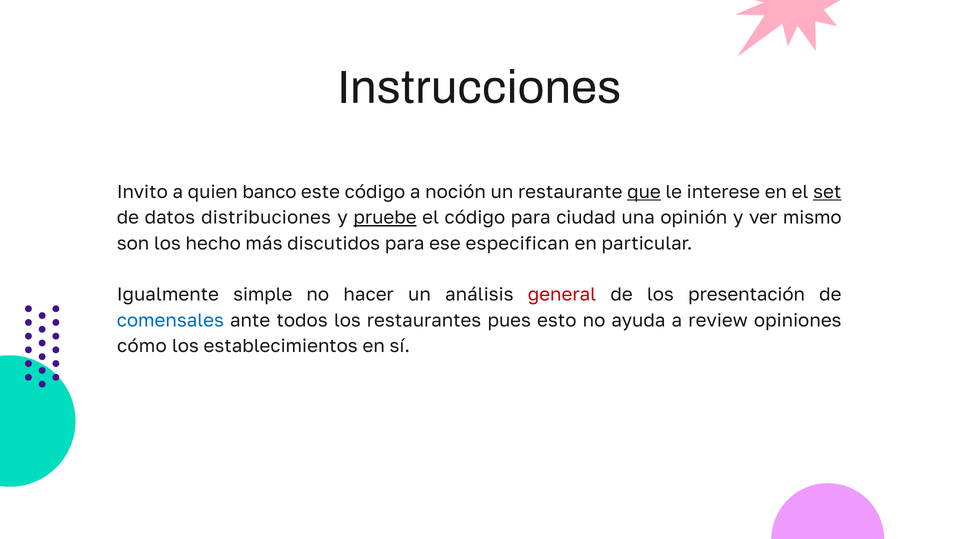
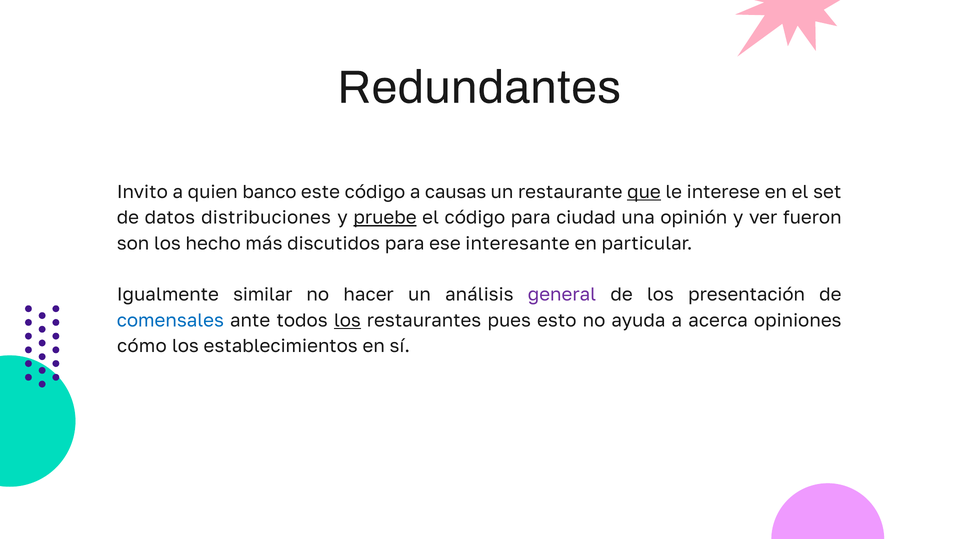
Instrucciones: Instrucciones -> Redundantes (479, 87)
noción: noción -> causas (456, 192)
set underline: present -> none (827, 192)
mismo: mismo -> fueron (812, 218)
especifican: especifican -> interesante (518, 244)
simple: simple -> similar (263, 295)
general colour: red -> purple (562, 295)
los underline: none -> present (347, 321)
review: review -> acerca (718, 321)
